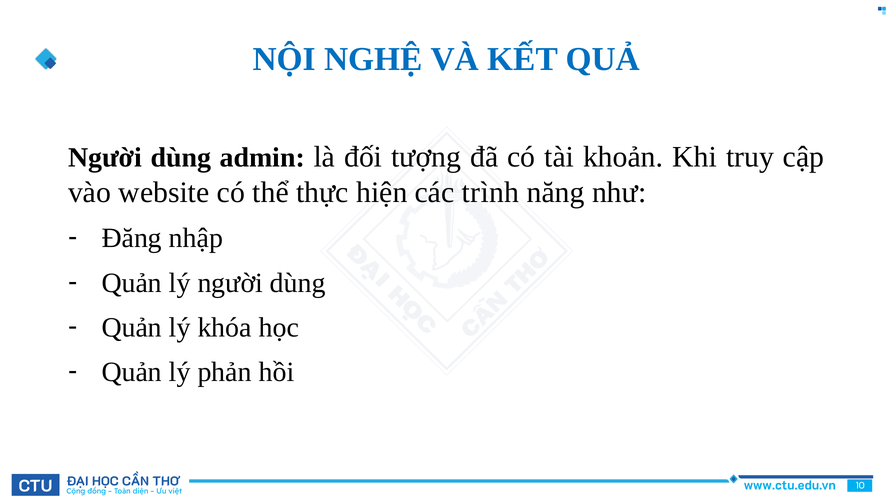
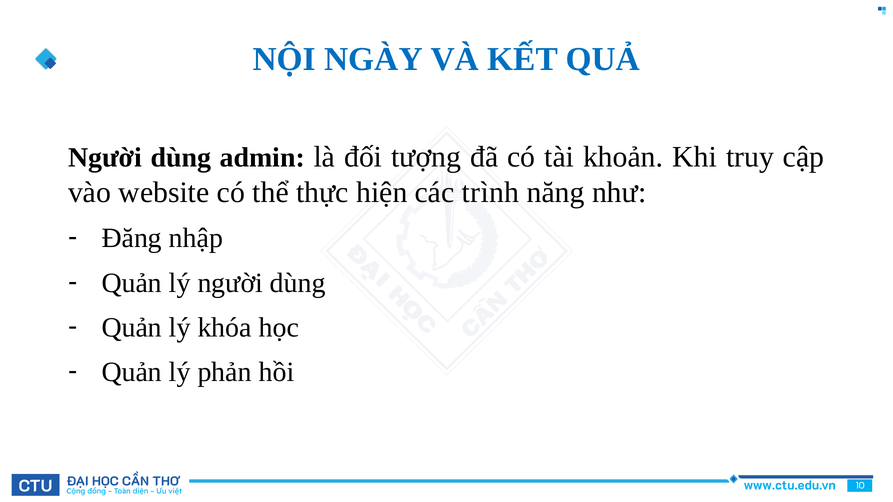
NGHỆ: NGHỆ -> NGÀY (374, 59)
